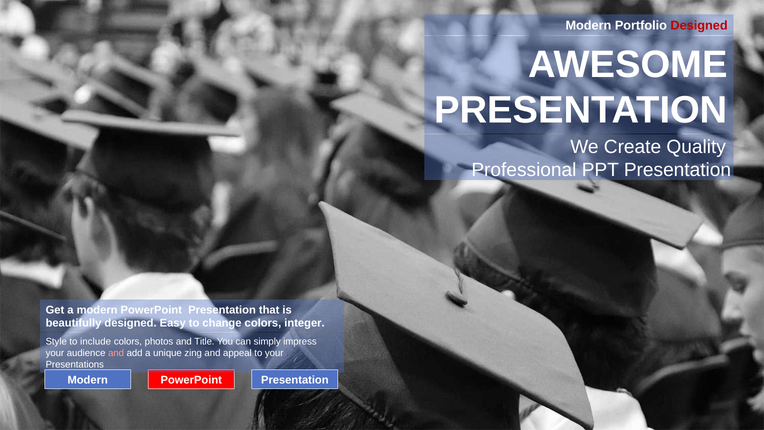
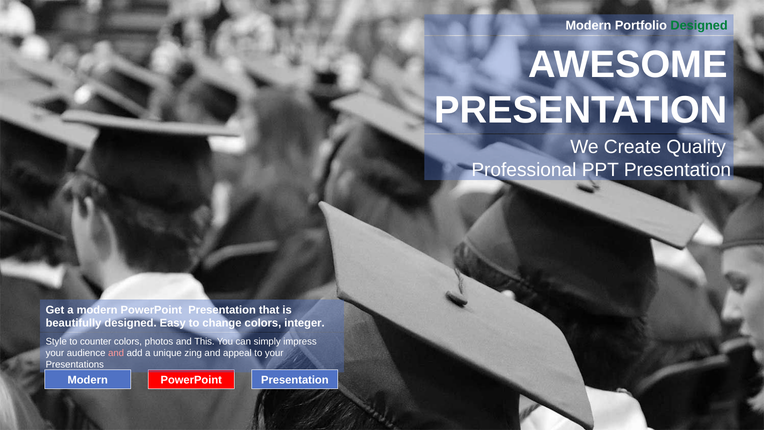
Designed colour: red -> green (699, 26)
include: include -> counter (96, 341)
Title: Title -> This (204, 341)
